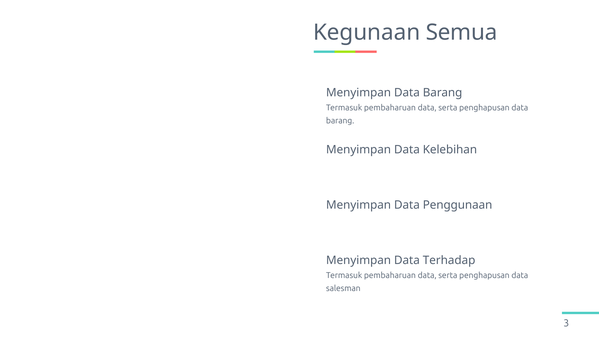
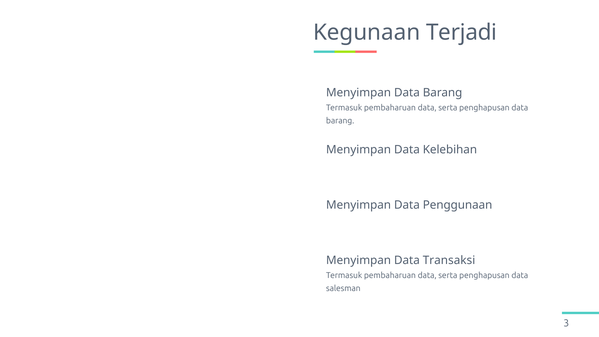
Semua: Semua -> Terjadi (462, 32)
Terhadap: Terhadap -> Transaksi (449, 260)
